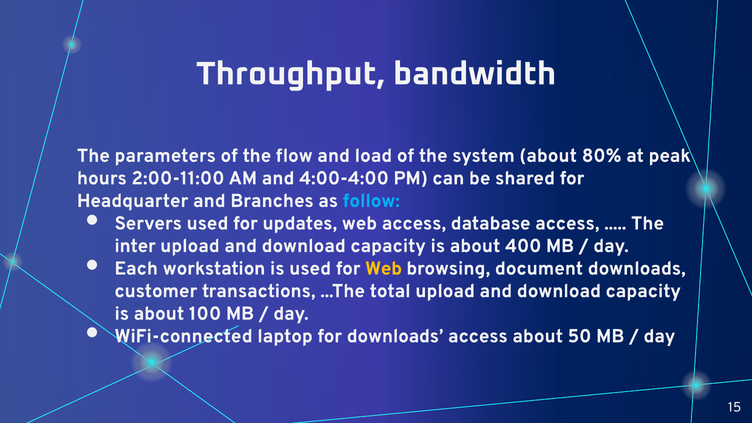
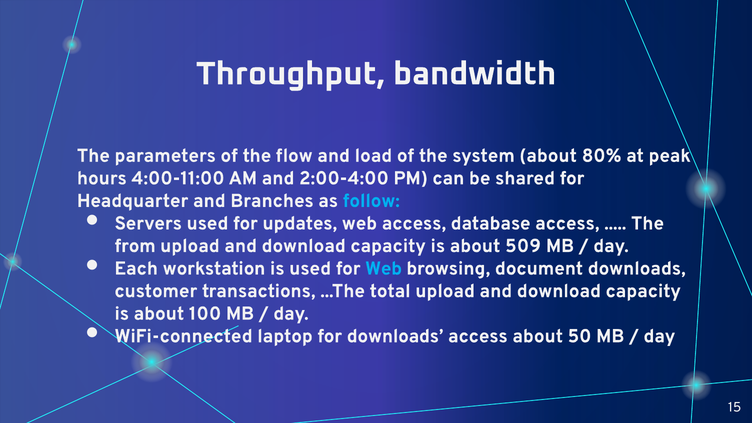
2:00-11:00: 2:00-11:00 -> 4:00-11:00 (178, 178)
4:00-4:00: 4:00-4:00 -> 2:00-4:00 (344, 178)
inter: inter -> from (135, 246)
400: 400 -> 509 (523, 246)
Web colour: yellow -> light blue (384, 268)
